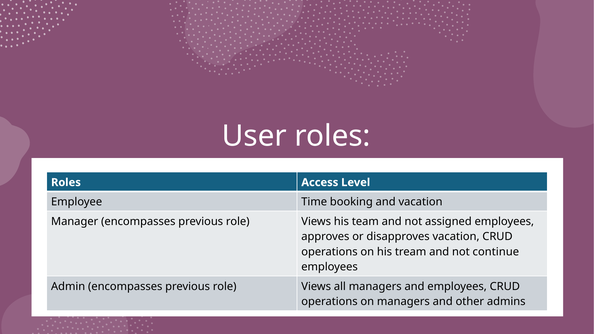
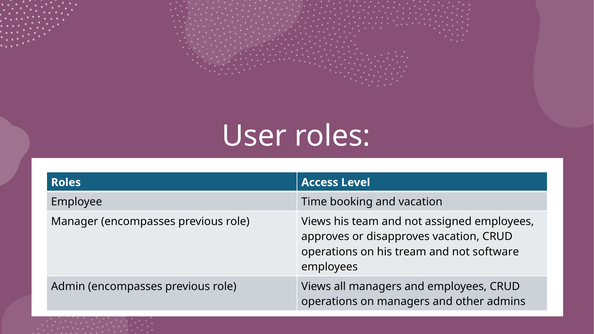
continue: continue -> software (496, 252)
